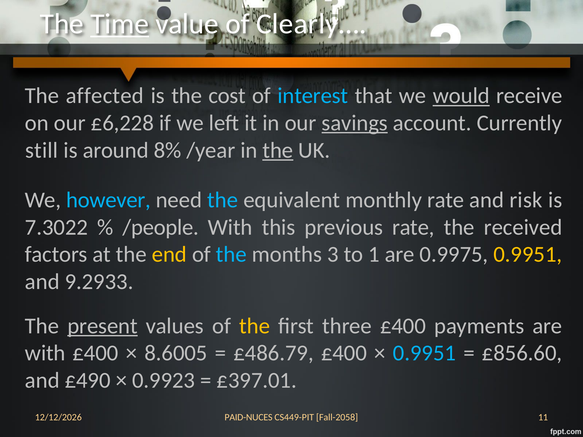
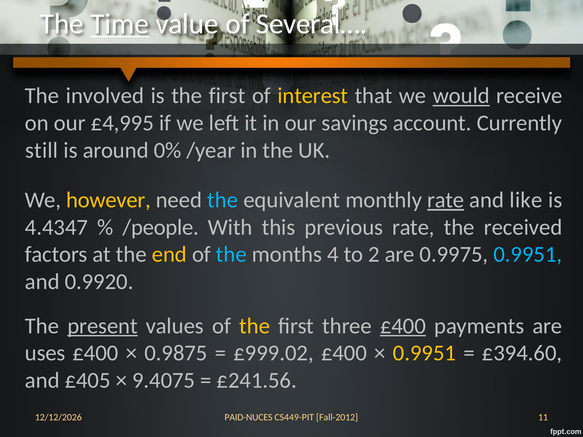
Clearly…: Clearly… -> Several… (312, 24)
affected: affected -> involved (105, 96)
is the cost: cost -> first (227, 96)
interest colour: light blue -> yellow (313, 96)
£6,228: £6,228 -> £4,995 (122, 123)
savings underline: present -> none (355, 123)
8%: 8% -> 0% (168, 150)
the underline: present -> none (278, 150)
however colour: light blue -> yellow (109, 200)
rate underline: none -> present (446, 200)
risk: risk -> like (526, 200)
7.3022: 7.3022 -> 4.4347 (57, 227)
3: 3 -> 4 (333, 255)
1: 1 -> 2 (374, 255)
0.9951 colour: yellow -> light blue (528, 255)
9.2933: 9.2933 -> 0.9920 (99, 282)
£400 underline: none -> present (403, 326)
with: with -> uses (45, 353)
8.6005: 8.6005 -> 0.9875 (176, 353)
£486.79: £486.79 -> £999.02 (274, 353)
0.9951 colour: light blue -> yellow (425, 353)
£856.60: £856.60 -> £394.60 (522, 353)
£490: £490 -> £405 (88, 381)
0.9923: 0.9923 -> 9.4075 (164, 381)
£397.01: £397.01 -> £241.56 (257, 381)
Fall-2058: Fall-2058 -> Fall-2012 (337, 418)
